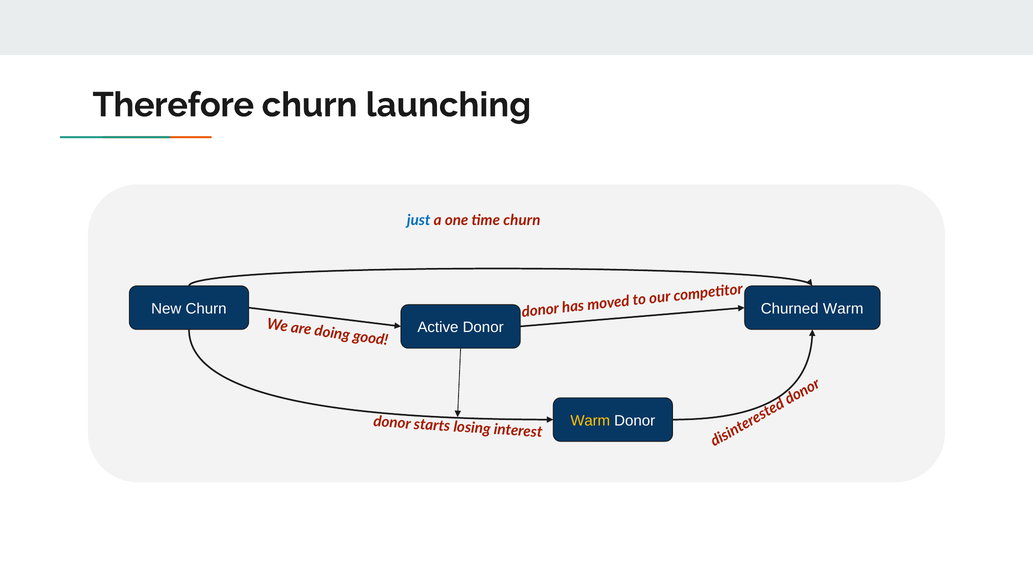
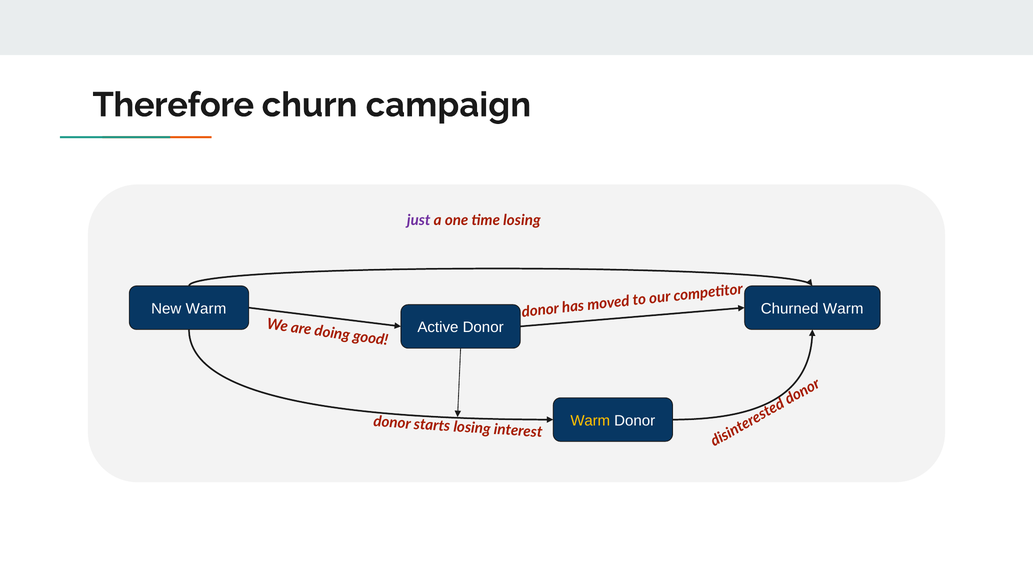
launching: launching -> campaign (448, 105)
just colour: blue -> purple (419, 220)
time churn: churn -> losing (522, 220)
New Churn: Churn -> Warm (206, 309)
